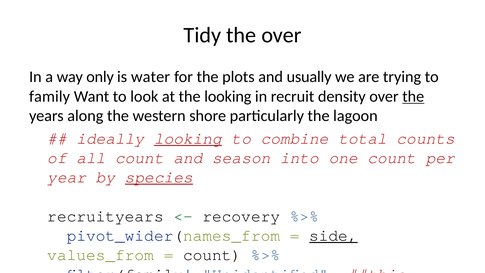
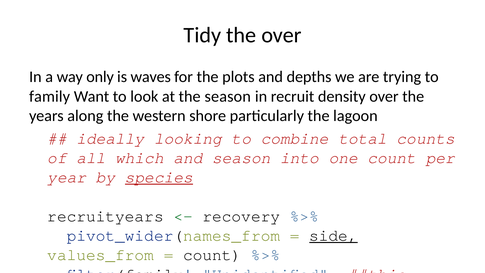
water: water -> waves (151, 77)
usually: usually -> depths (309, 77)
the looking: looking -> season (228, 96)
the underline: present -> none (413, 96)
looking underline: present -> none (188, 138)
all count: count -> which (139, 158)
